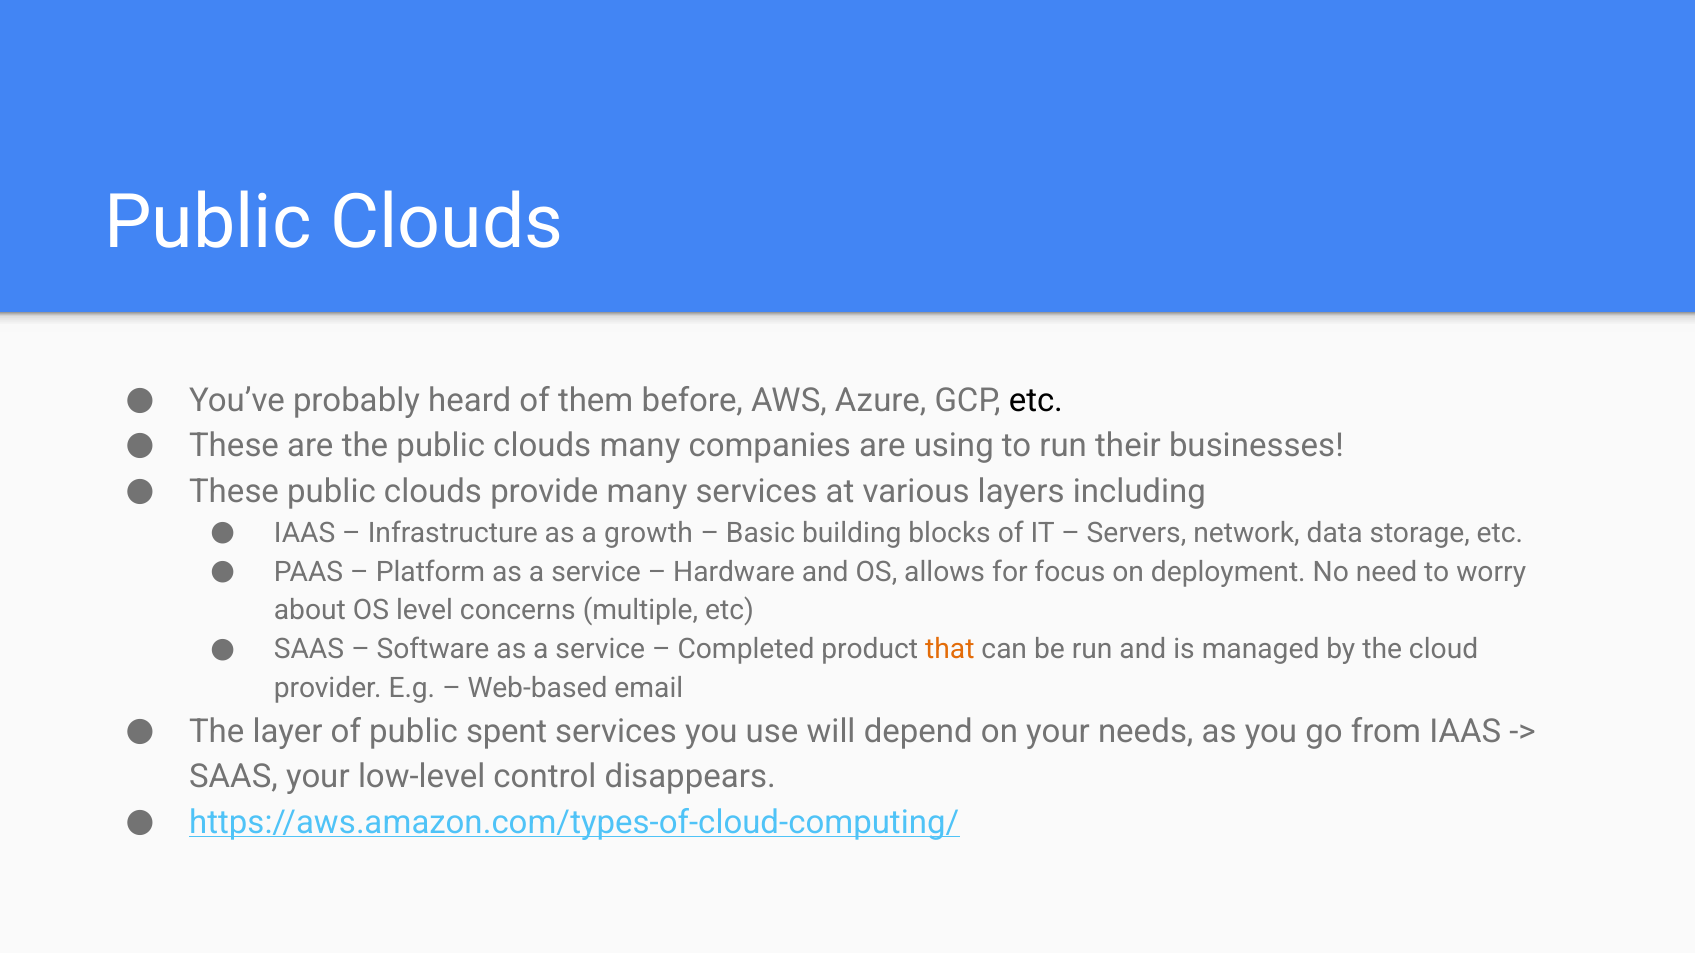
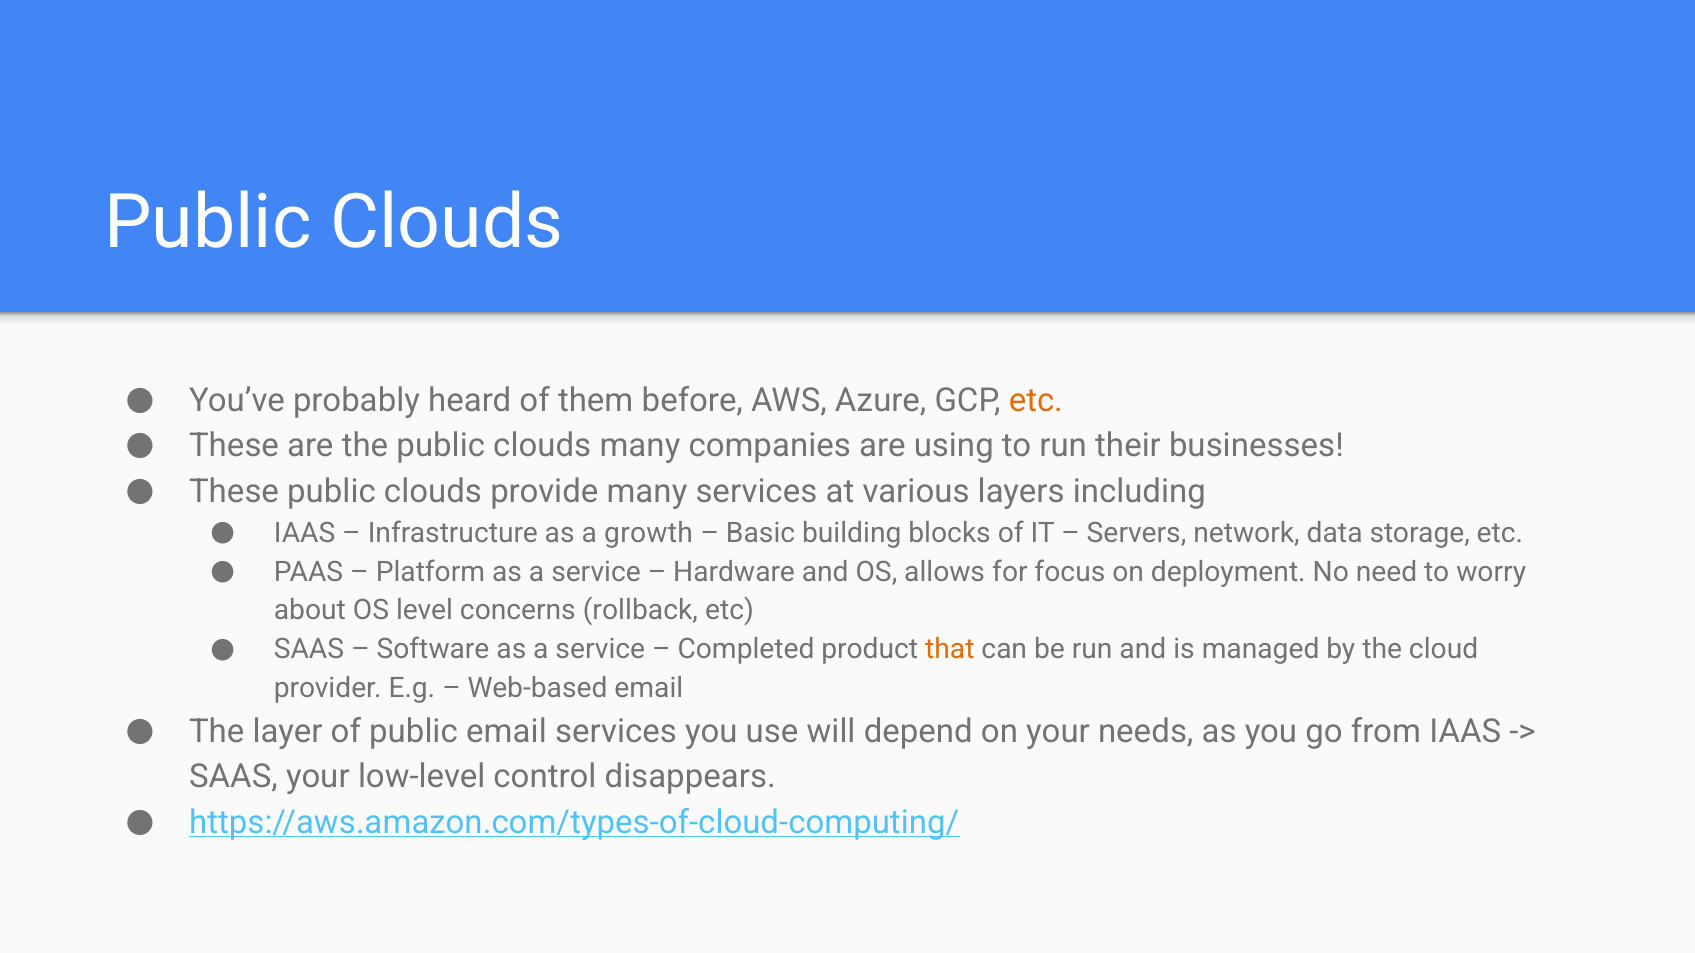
etc colour: black -> orange (1036, 401)
multiple: multiple -> rollback (640, 611)
public spent: spent -> email (506, 732)
